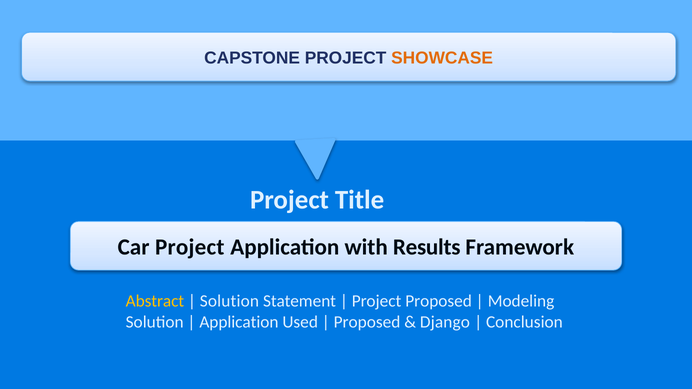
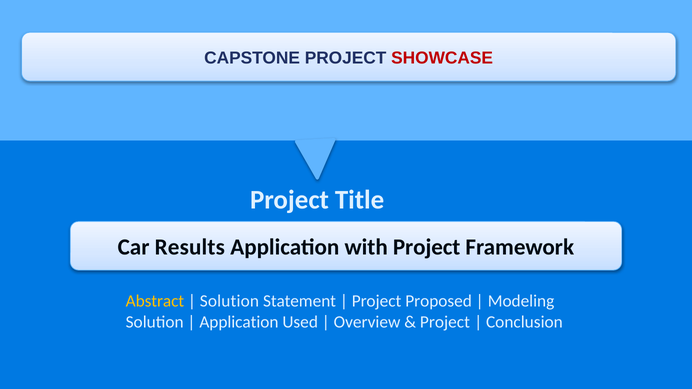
SHOWCASE colour: orange -> red (442, 58)
Car Project: Project -> Results (190, 248)
with Results: Results -> Project (427, 248)
Proposed: Proposed -> Overview (367, 322)
Django: Django -> Project (445, 322)
